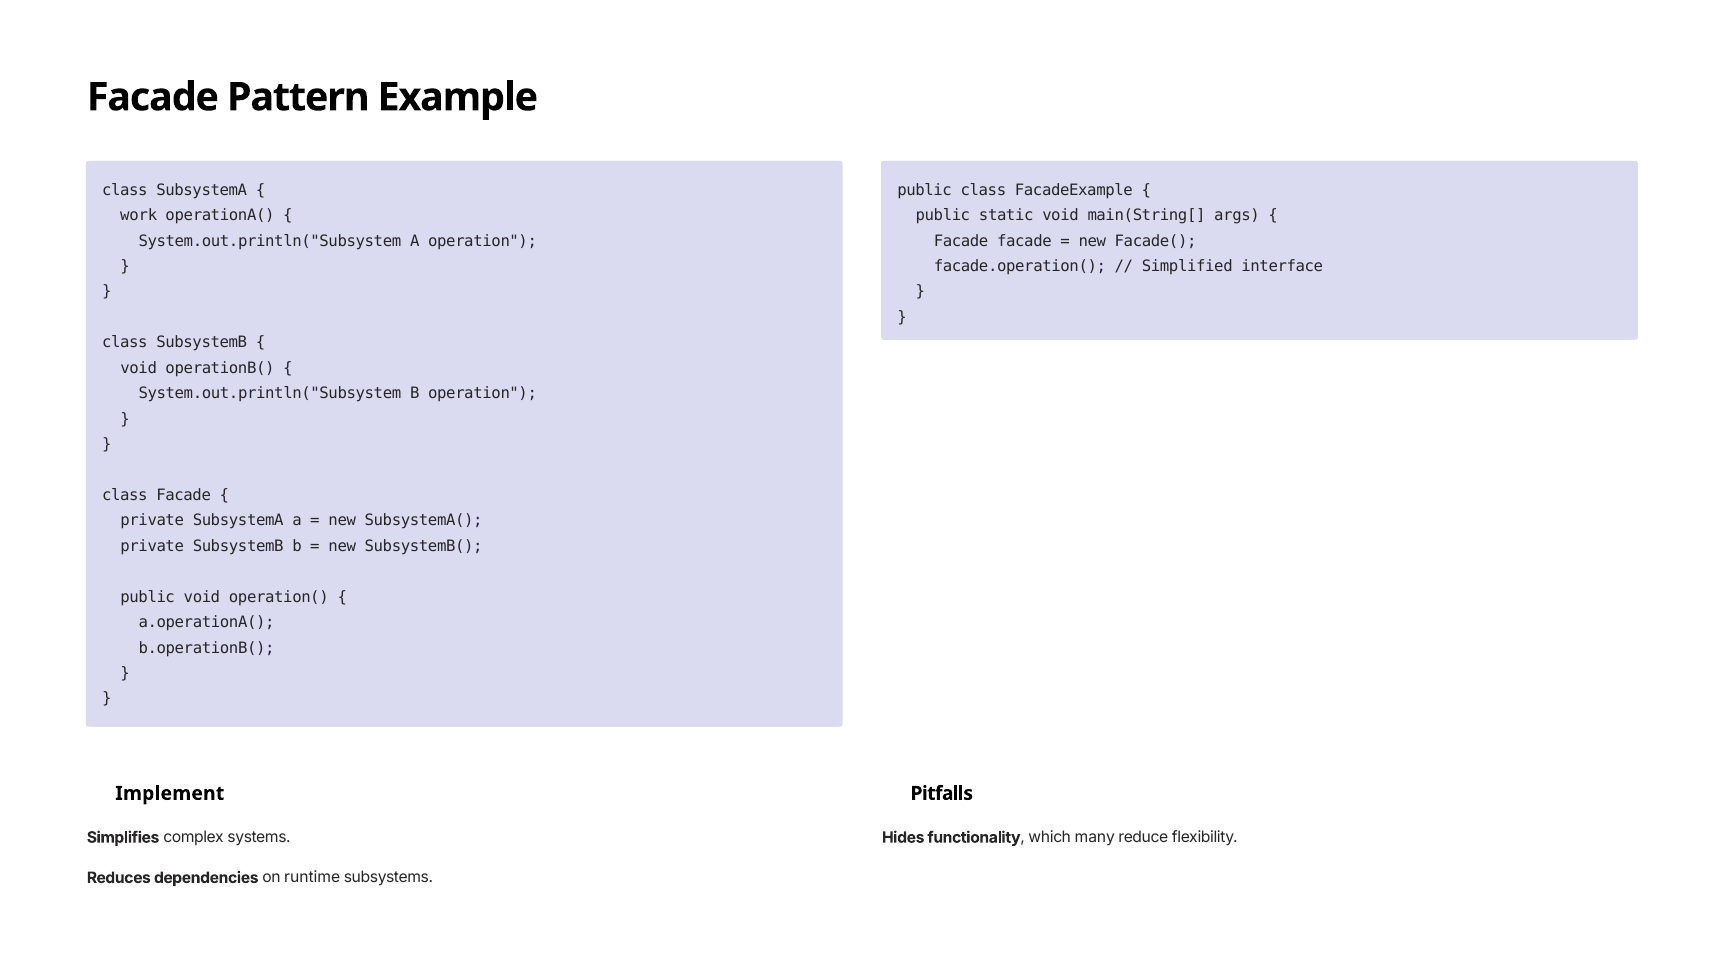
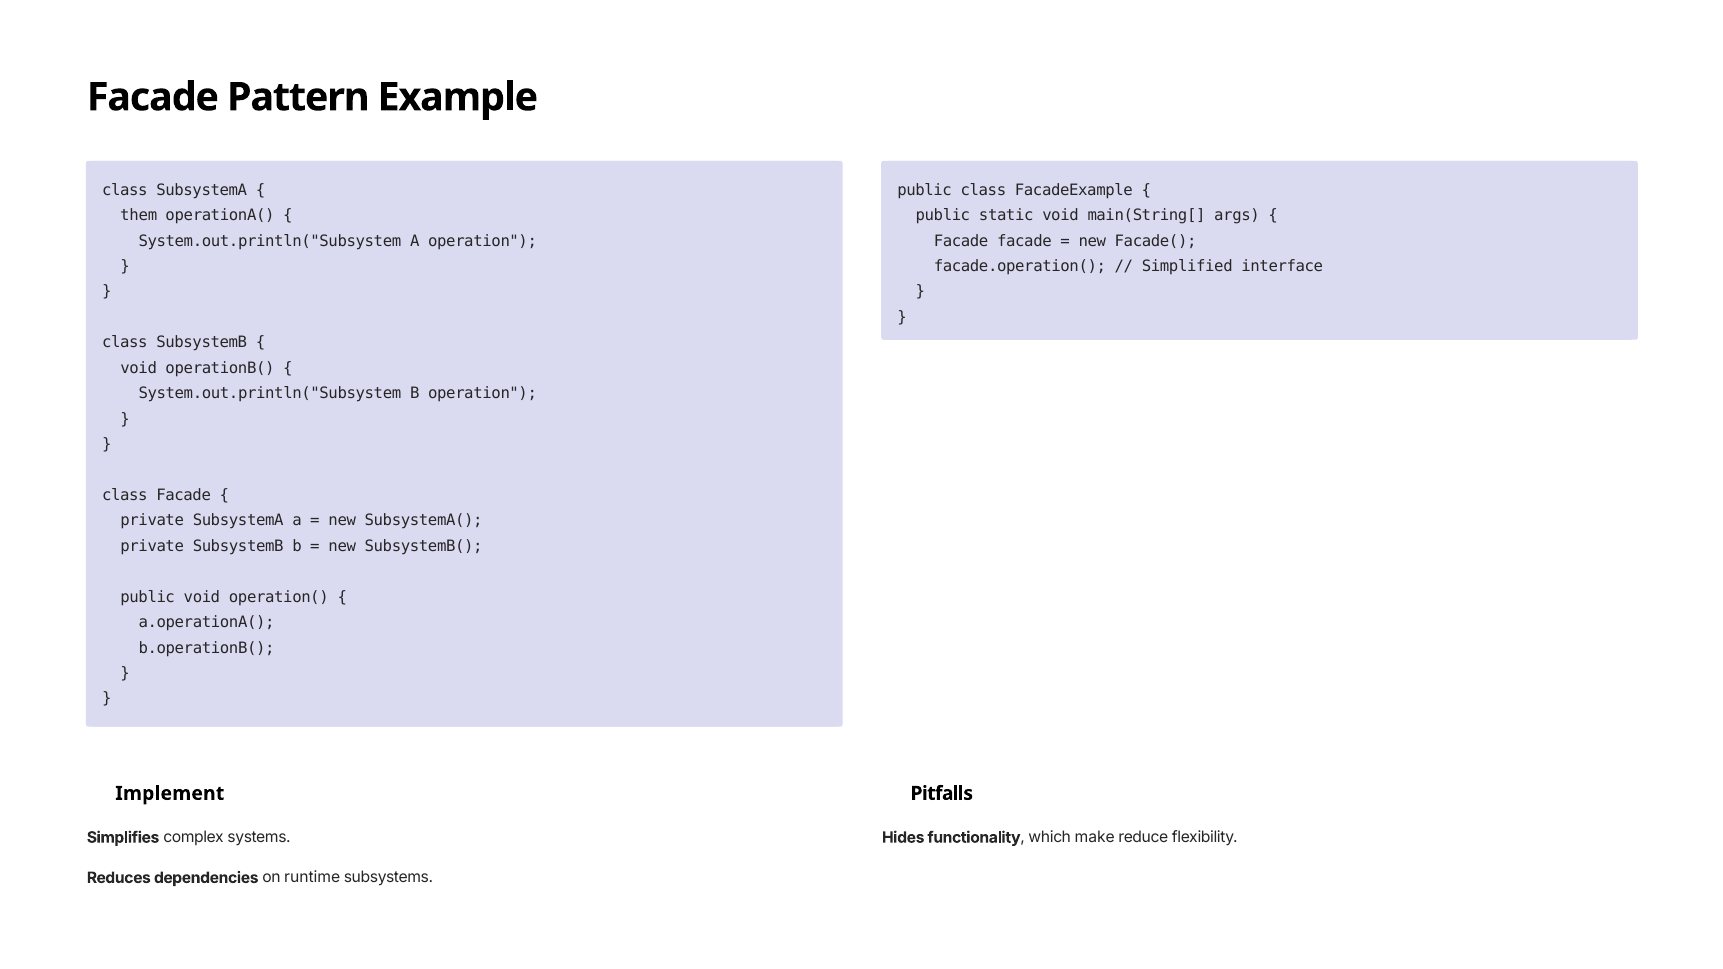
work: work -> them (139, 216)
many: many -> make (1095, 838)
